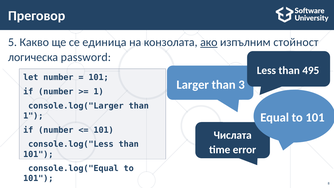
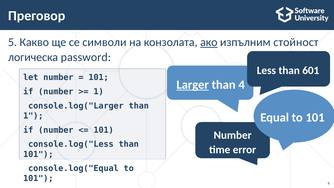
единица: единица -> символи (104, 42)
495: 495 -> 601 (311, 70)
Larger underline: none -> present (193, 85)
3: 3 -> 4 (242, 85)
Числата: Числата -> Number (233, 135)
